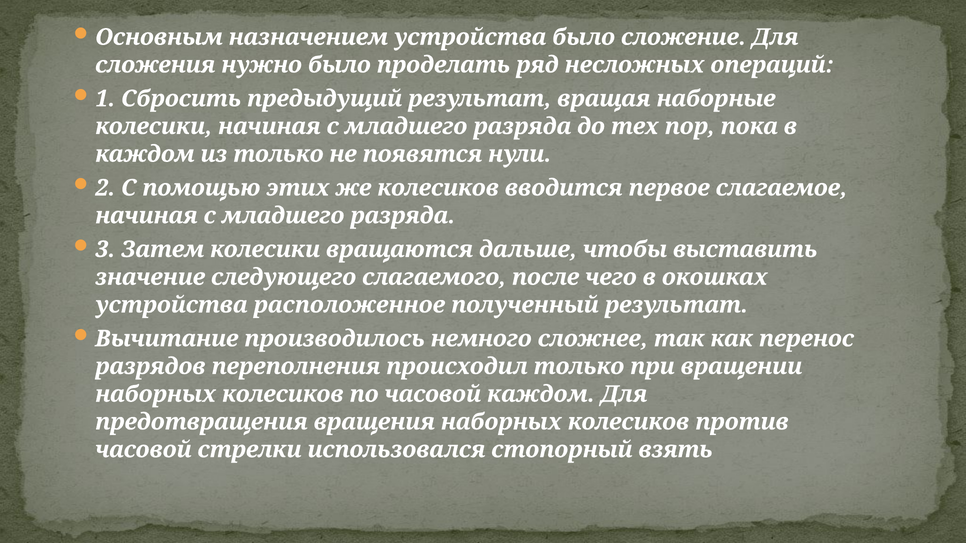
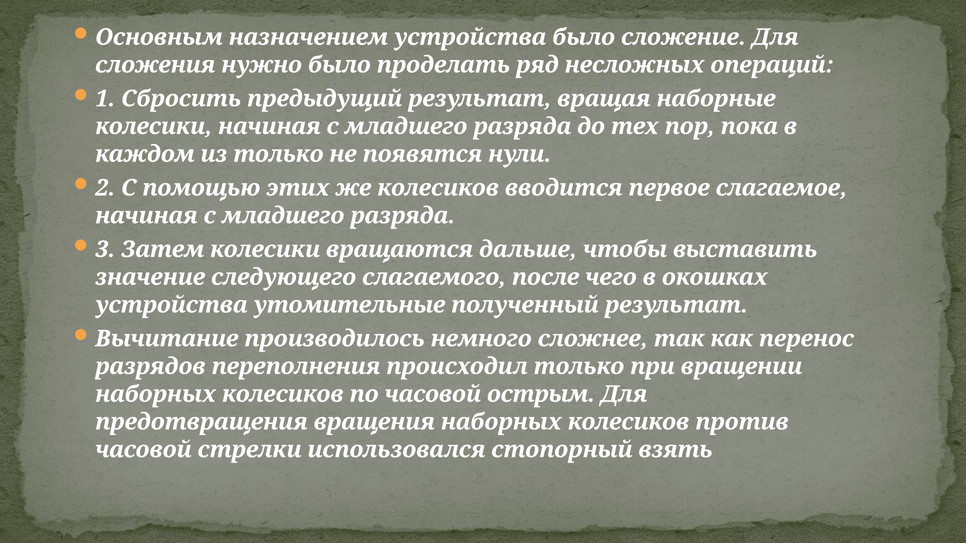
расположенное: расположенное -> утомительные (349, 305)
часовой каждом: каждом -> острым (541, 394)
